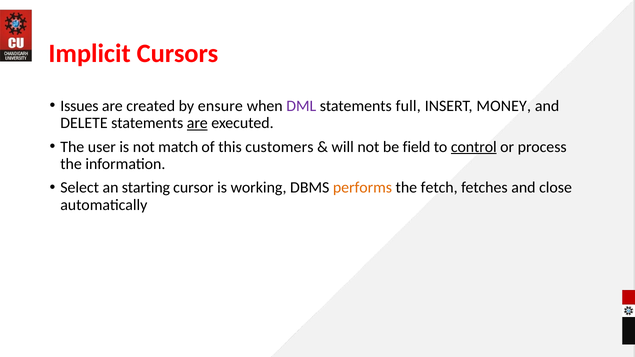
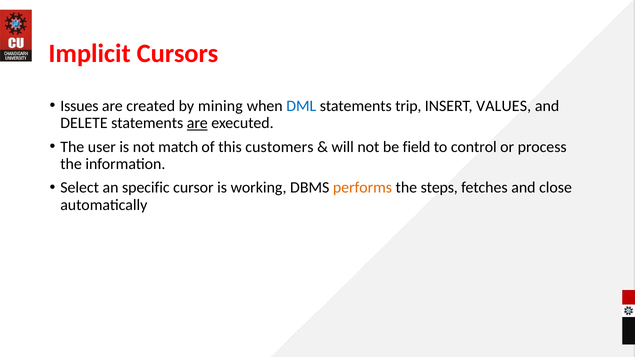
ensure: ensure -> mining (220, 106)
DML colour: purple -> blue (301, 106)
full: full -> trip (408, 106)
MONEY: MONEY -> VALUES (504, 106)
control underline: present -> none (474, 147)
starting: starting -> specific (146, 188)
fetch: fetch -> steps (439, 188)
